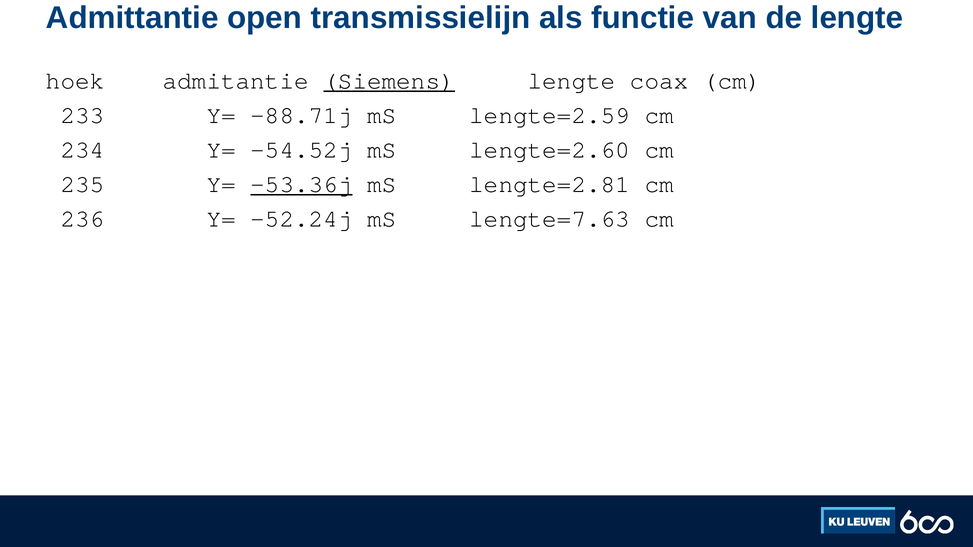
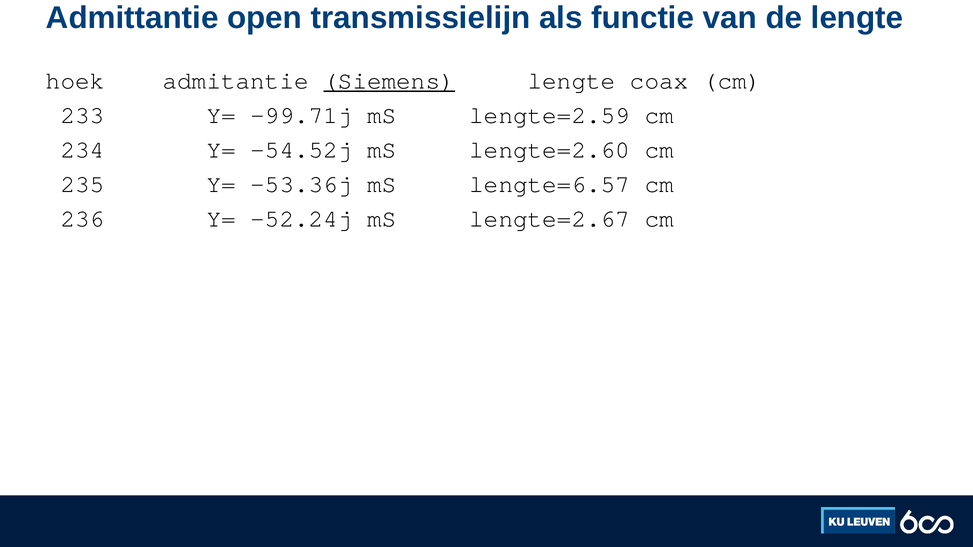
-88.71j: -88.71j -> -99.71j (301, 115)
-53.36j underline: present -> none (301, 184)
lengte=2.81: lengte=2.81 -> lengte=6.57 (550, 184)
lengte=7.63: lengte=7.63 -> lengte=2.67 (550, 219)
